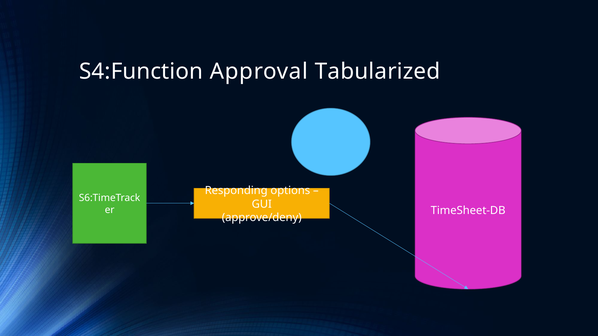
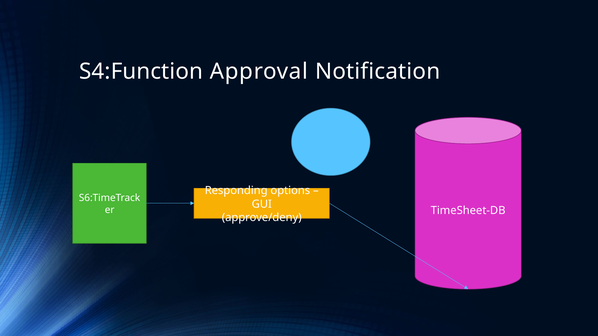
Tabularized: Tabularized -> Notification (378, 71)
